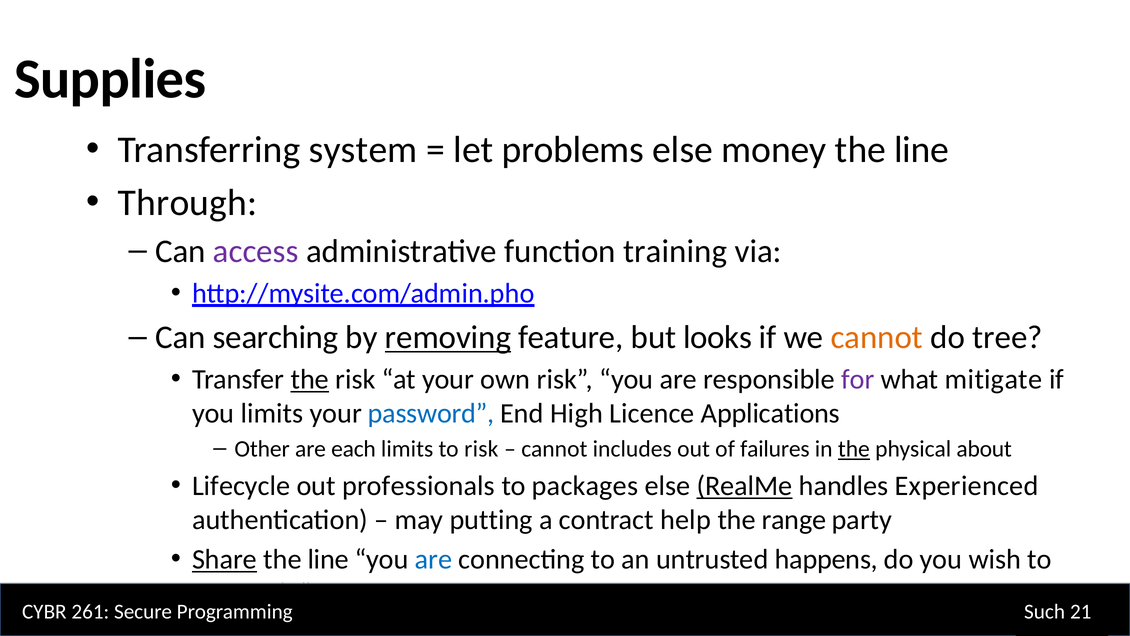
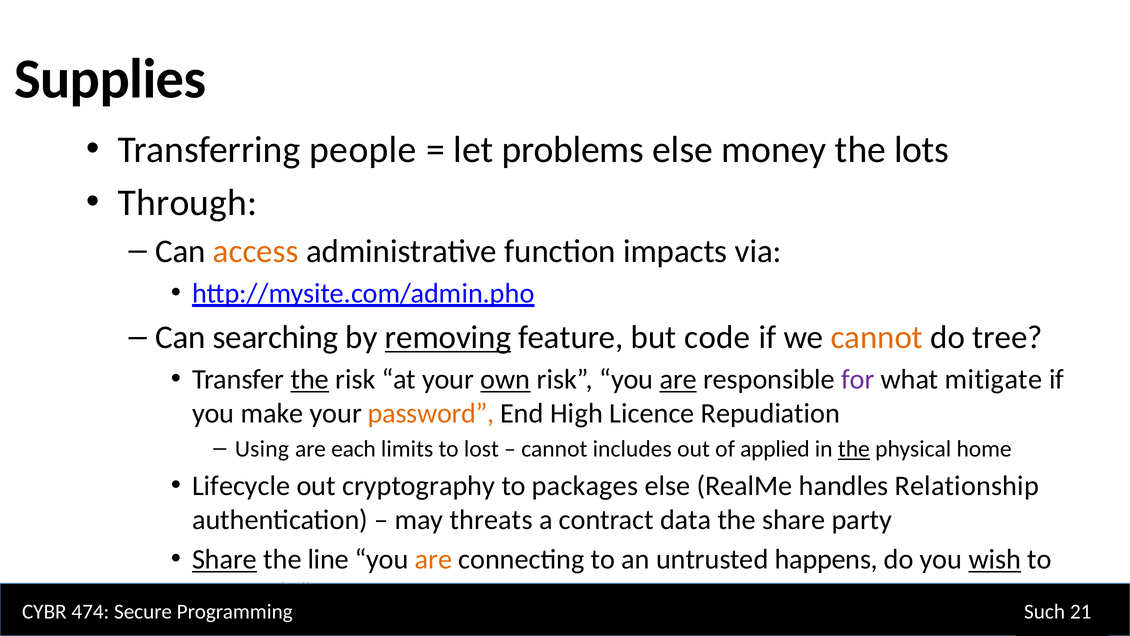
system: system -> people (363, 150)
line: line -> lots (922, 150)
access colour: purple -> orange (256, 251)
training: training -> impacts (675, 251)
looks: looks -> code (717, 337)
own underline: none -> present (505, 379)
are underline: none -> present (678, 379)
you limits: limits -> make (272, 413)
password colour: blue -> orange (431, 413)
Applications: Applications -> Repudiation (770, 413)
Other: Other -> Using (262, 449)
to risk: risk -> lost (481, 449)
failures: failures -> applied (775, 449)
about: about -> home (984, 449)
professionals: professionals -> cryptography (419, 486)
RealMe underline: present -> none (744, 486)
Experienced: Experienced -> Relationship (967, 486)
putting: putting -> threats (491, 520)
help: help -> data (686, 520)
the range: range -> share (794, 520)
are colour: blue -> orange (434, 559)
wish underline: none -> present (995, 559)
261: 261 -> 474 (90, 611)
